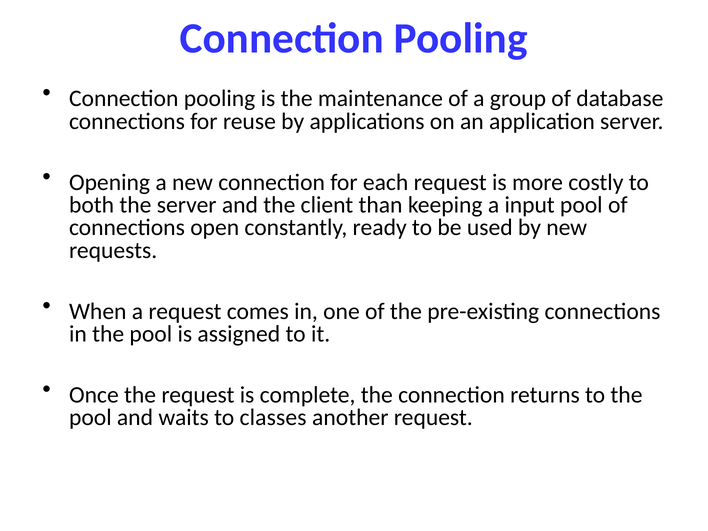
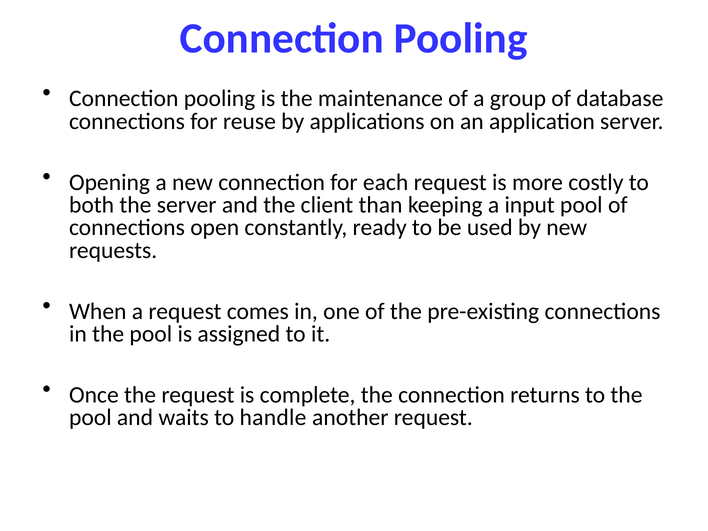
classes: classes -> handle (273, 418)
